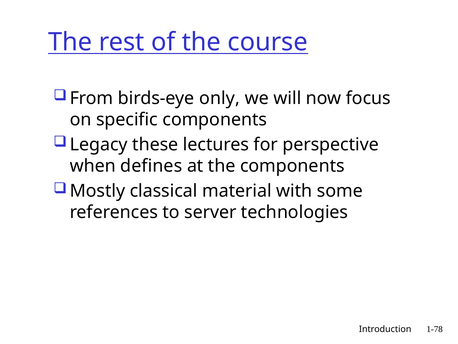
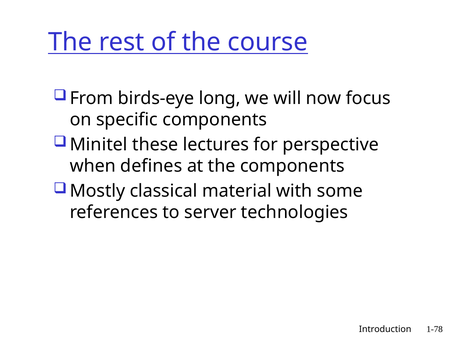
only: only -> long (220, 98)
Legacy: Legacy -> Minitel (99, 144)
